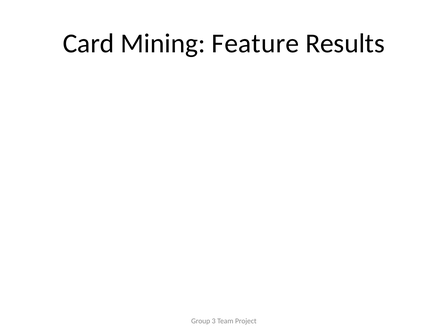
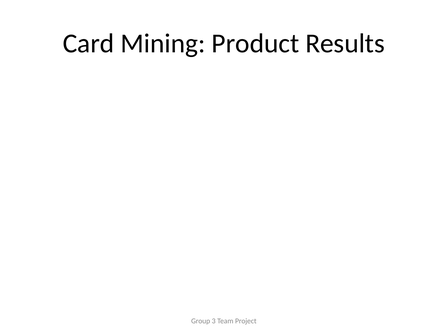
Feature: Feature -> Product (255, 43)
